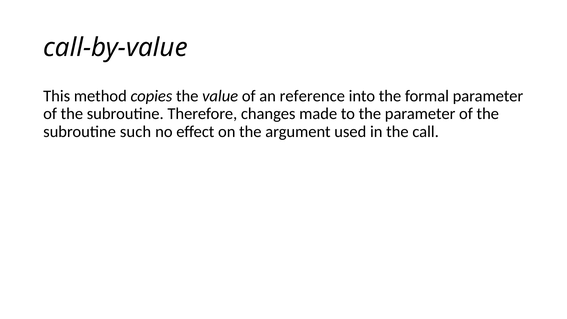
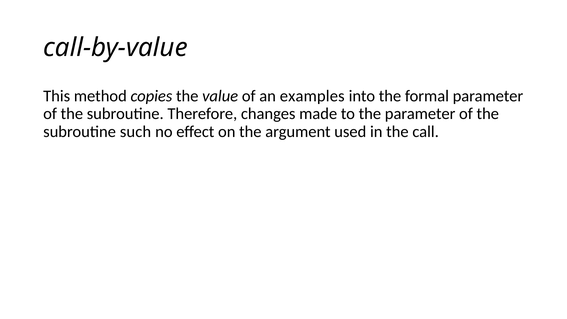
reference: reference -> examples (312, 96)
